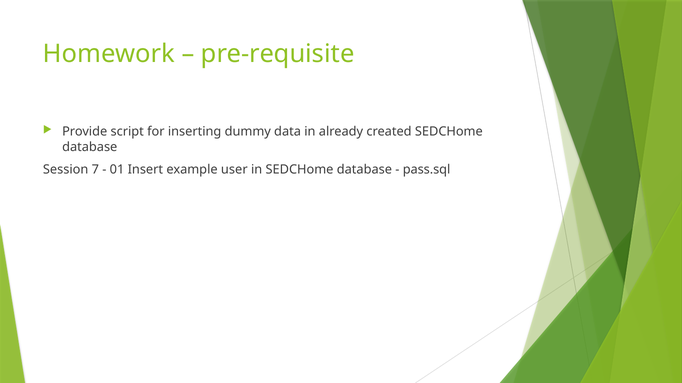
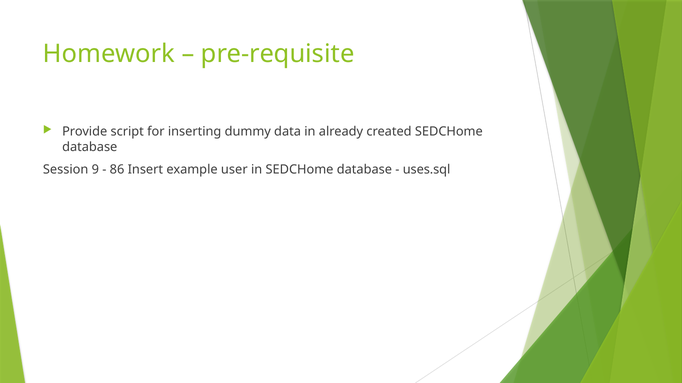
7: 7 -> 9 (95, 170)
01: 01 -> 86 (117, 170)
pass.sql: pass.sql -> uses.sql (427, 170)
